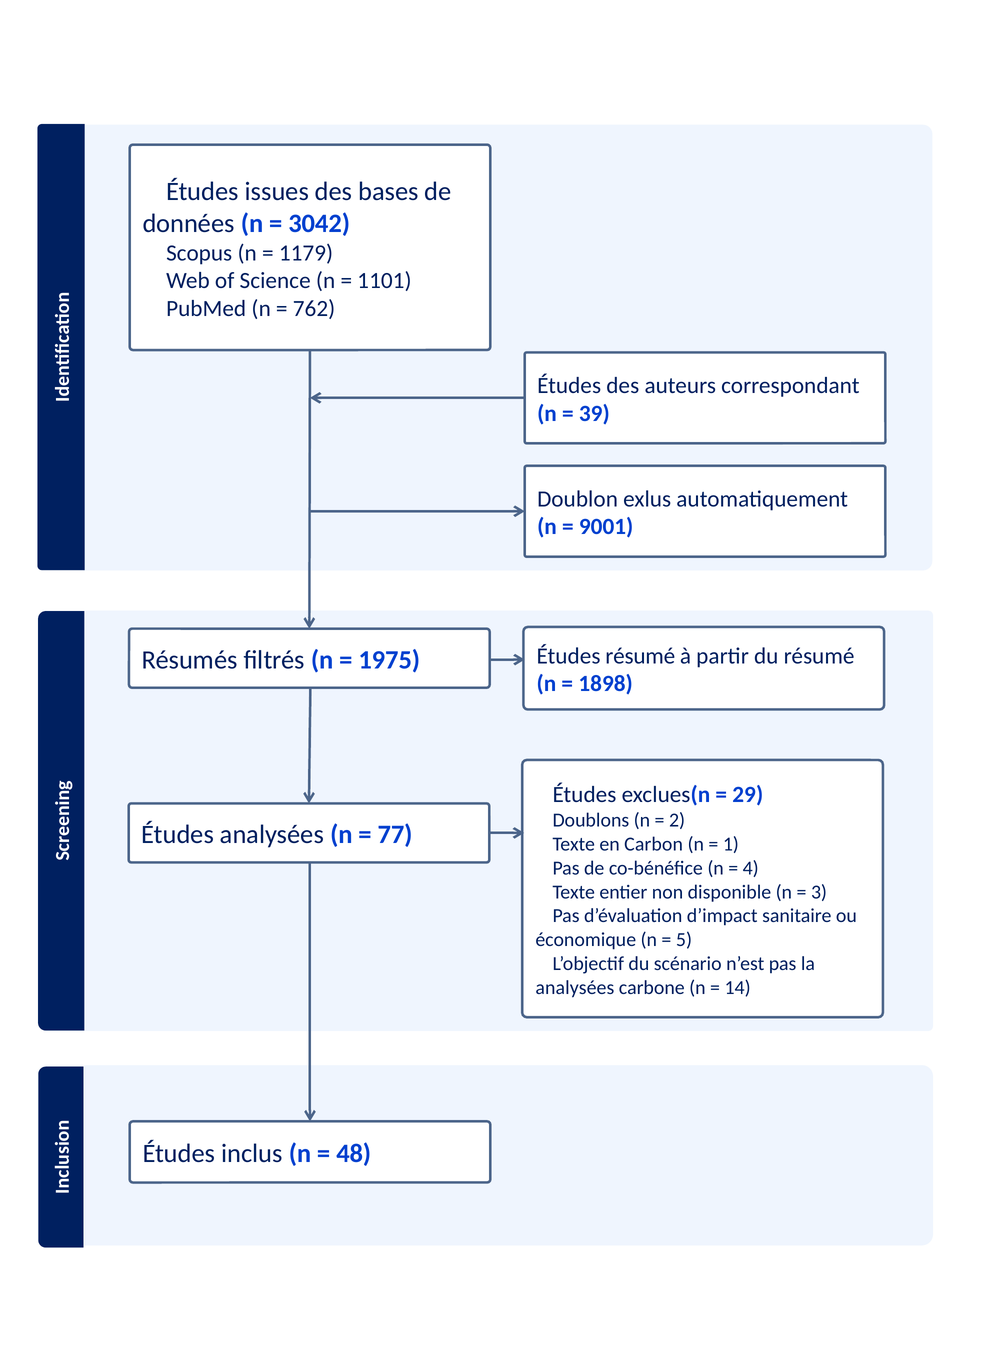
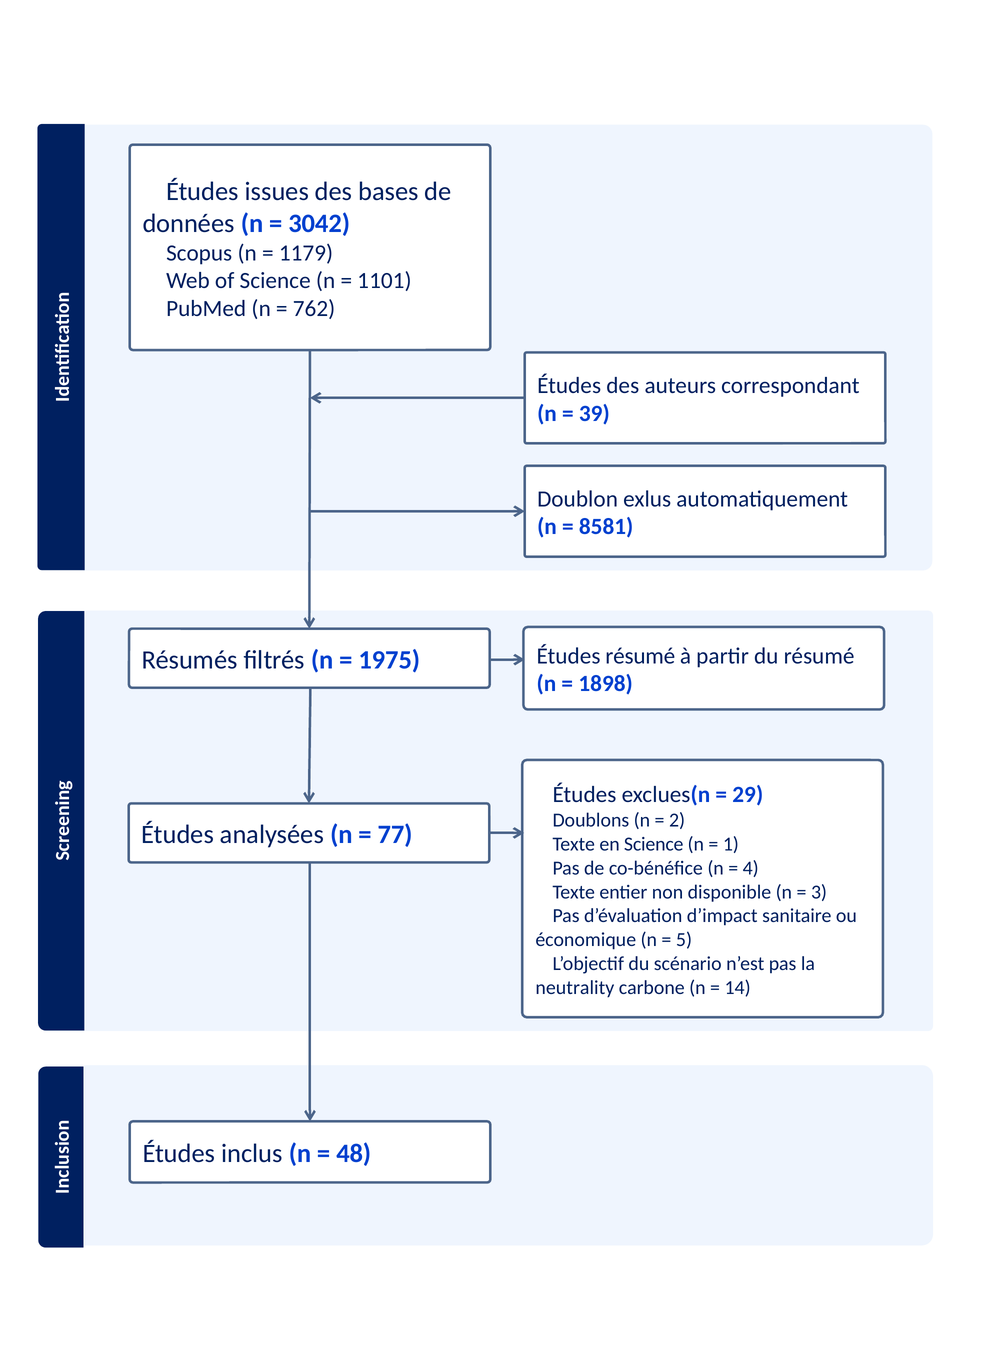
9001: 9001 -> 8581 (606, 527)
en Carbon: Carbon -> Science (654, 844)
analysées: analysées -> neutrality (575, 987)
